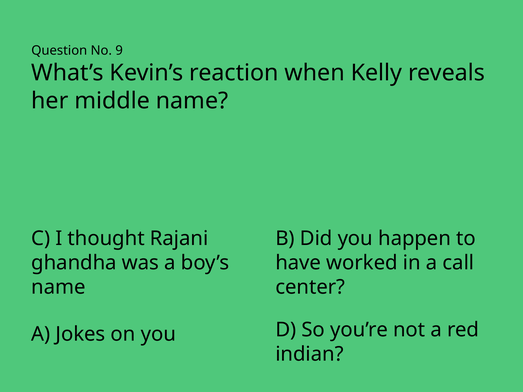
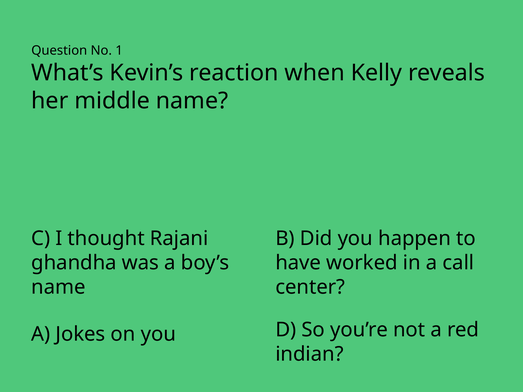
9: 9 -> 1 (119, 51)
